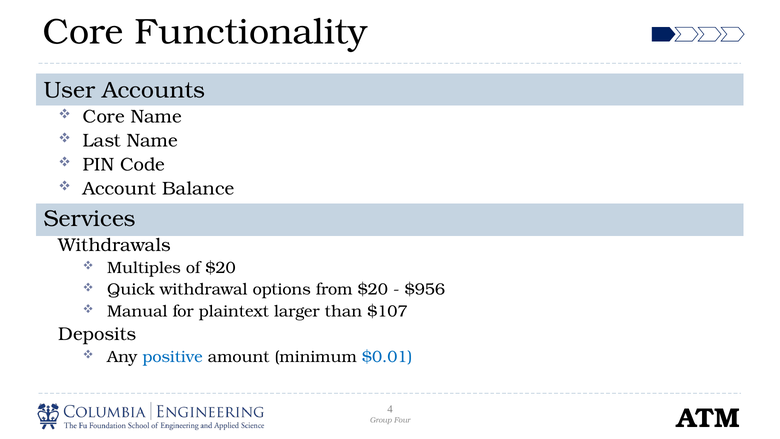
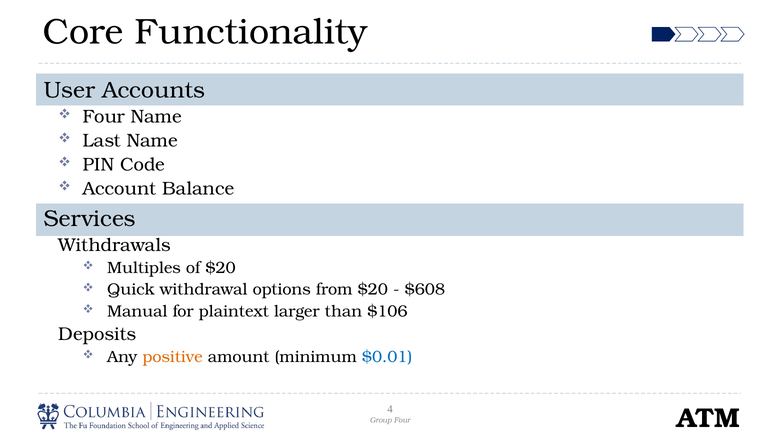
Core: Core -> Four (104, 117)
$956: $956 -> $608 (425, 289)
$107: $107 -> $106 (387, 311)
positive colour: blue -> orange (173, 357)
